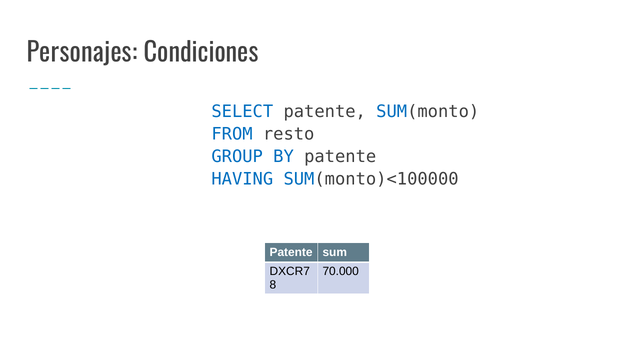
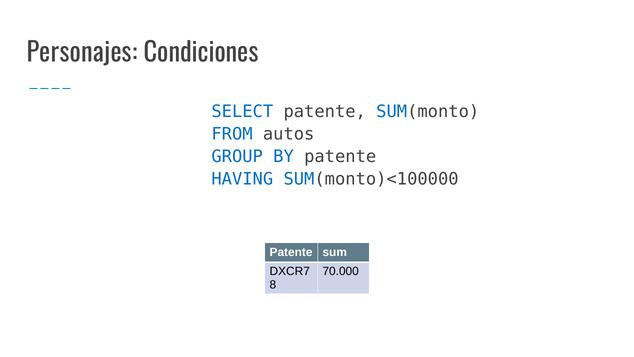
resto: resto -> autos (289, 134)
